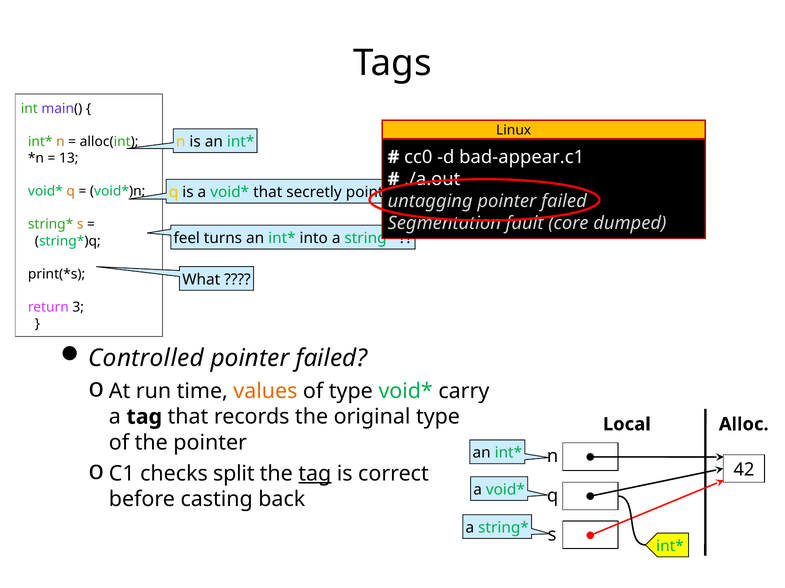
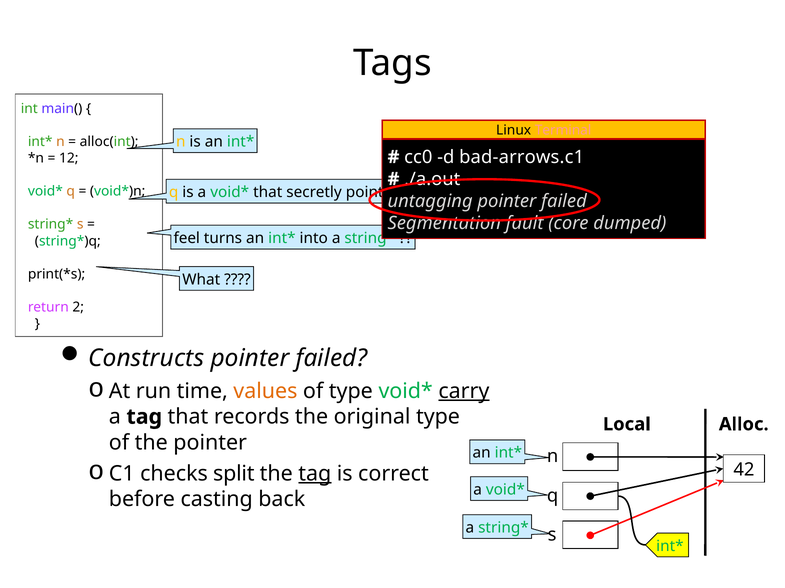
Terminal colour: yellow -> pink (563, 131)
bad-appear.c1: bad-appear.c1 -> bad-arrows.c1 (522, 157)
13: 13 -> 12 (69, 158)
3: 3 -> 2 (78, 307)
Controlled: Controlled -> Constructs (146, 359)
carry underline: none -> present (464, 391)
